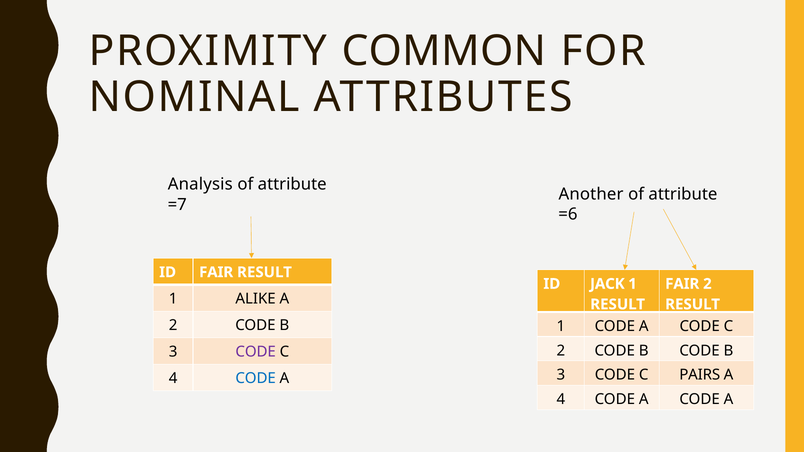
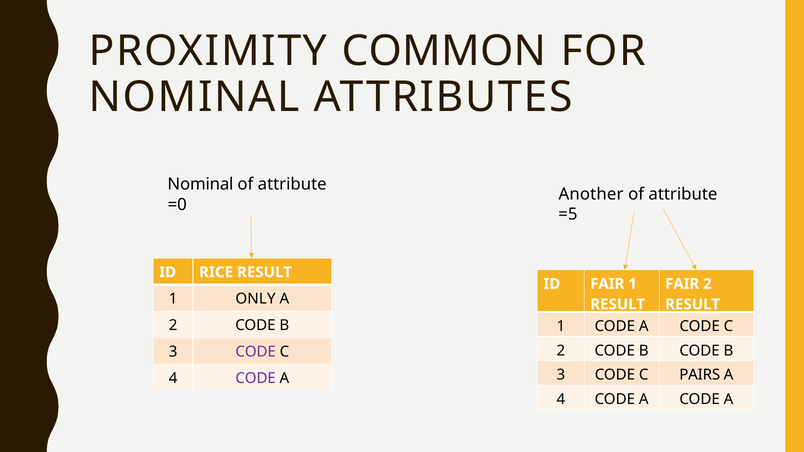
Analysis: Analysis -> Nominal (200, 185)
=7: =7 -> =0 (177, 205)
=6: =6 -> =5 (568, 214)
ID FAIR: FAIR -> RICE (216, 272)
ID JACK: JACK -> FAIR (607, 284)
ALIKE: ALIKE -> ONLY (255, 299)
CODE colour: blue -> purple (256, 379)
